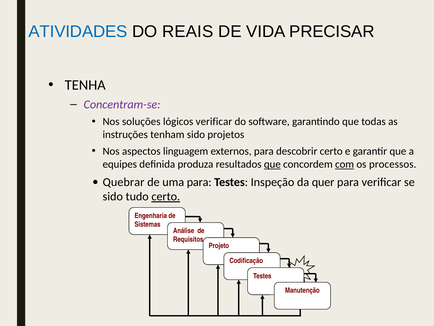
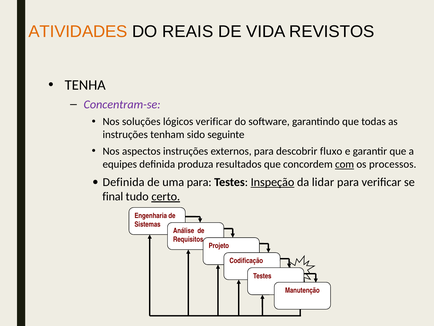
ATIVIDADES colour: blue -> orange (78, 32)
PRECISAR: PRECISAR -> REVISTOS (332, 32)
projetos: projetos -> seguinte (226, 134)
aspectos linguagem: linguagem -> instruções (186, 151)
descobrir certo: certo -> fluxo (331, 151)
que underline: present -> none (272, 164)
Quebrar: Quebrar -> Definida (124, 182)
Inspeção underline: none -> present (272, 182)
quer: quer -> lidar (323, 182)
sido: sido -> final (113, 196)
